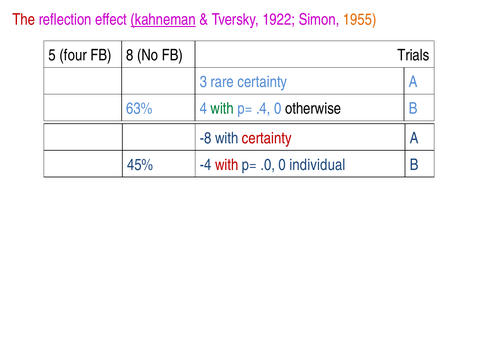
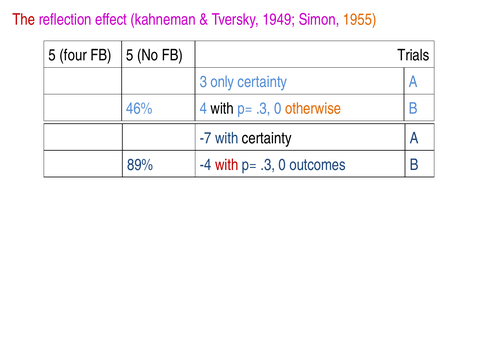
kahneman underline: present -> none (163, 20)
1922: 1922 -> 1949 (279, 20)
FB 8: 8 -> 5 (130, 55)
rare: rare -> only (222, 82)
63%: 63% -> 46% (139, 109)
with colour: green -> black (222, 109)
.4: .4 -> .3 (263, 109)
otherwise colour: black -> orange (313, 109)
-8: -8 -> -7 (206, 138)
certainty colour: red -> black (267, 138)
45%: 45% -> 89% (140, 165)
.0: .0 -> .3 (268, 165)
individual: individual -> outcomes (318, 165)
